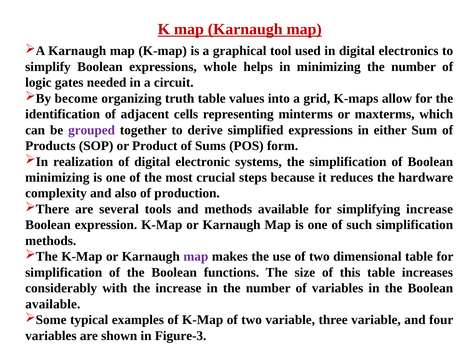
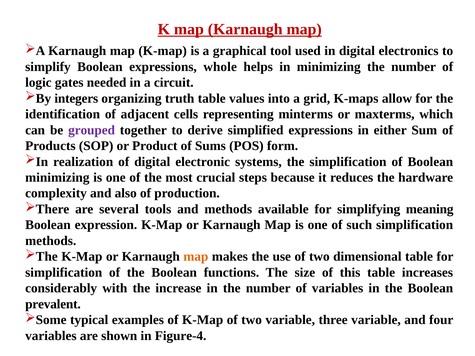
become: become -> integers (76, 98)
simplifying increase: increase -> meaning (430, 209)
map colour: purple -> orange (196, 257)
available: available -> prevalent (53, 304)
Figure-3: Figure-3 -> Figure-4 (181, 336)
